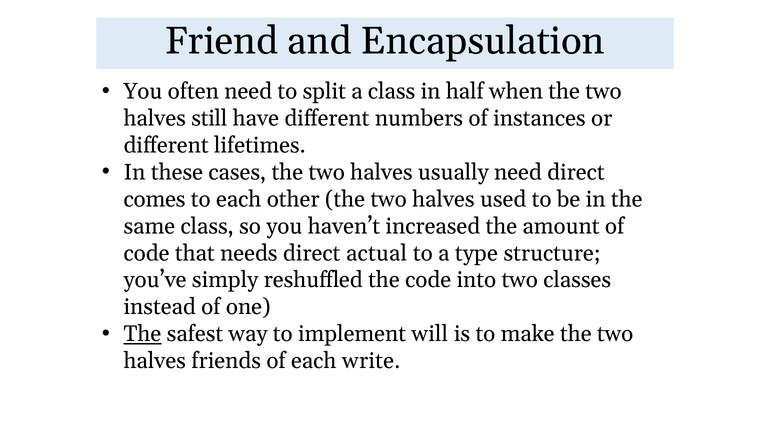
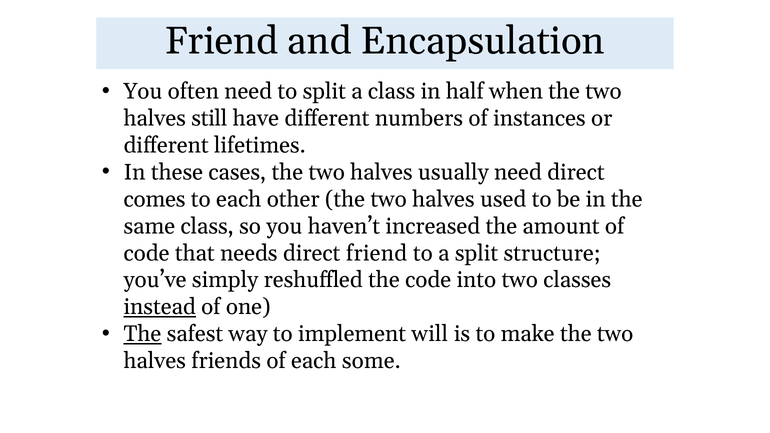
direct actual: actual -> friend (377, 253)
a type: type -> split (477, 253)
instead underline: none -> present (160, 307)
write: write -> some (371, 361)
